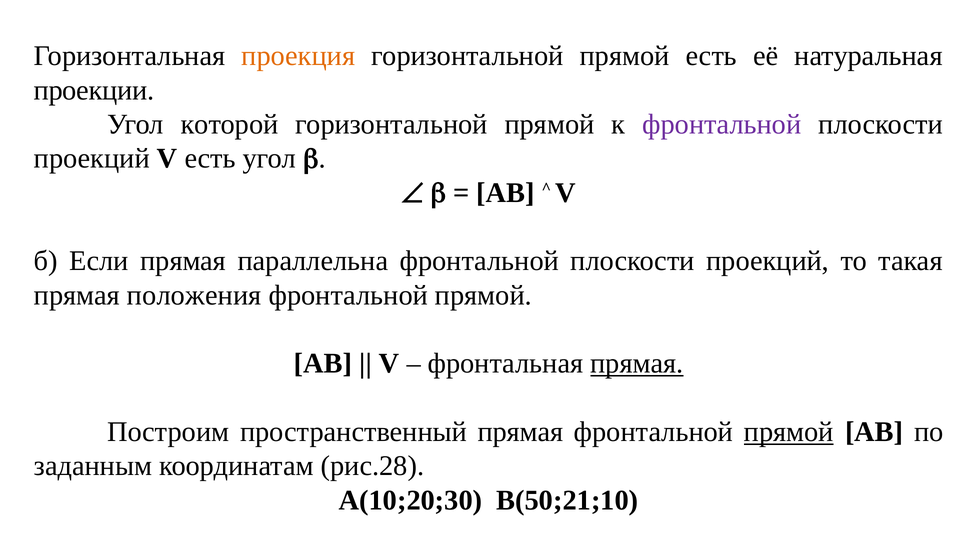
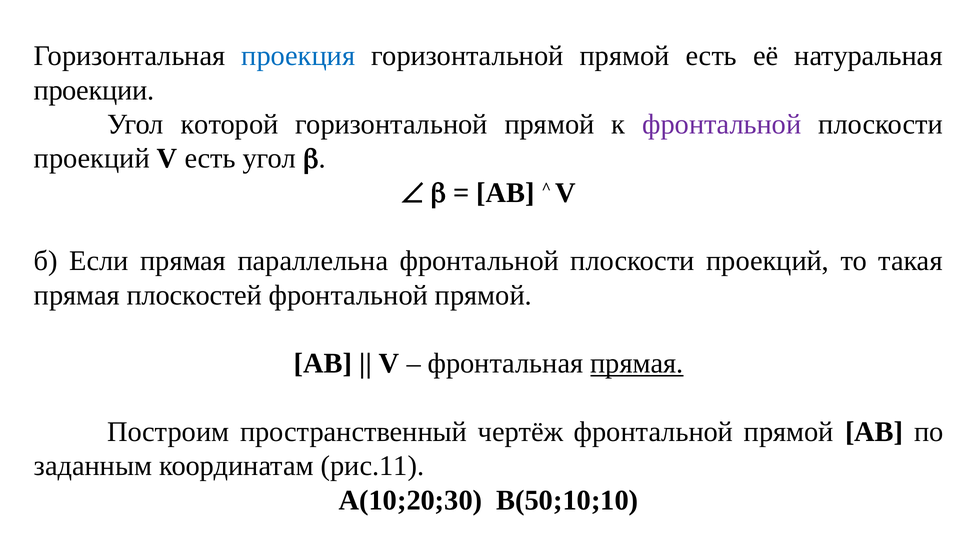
проекция colour: orange -> blue (298, 56)
положения: положения -> плоскостей (194, 295)
пространственный прямая: прямая -> чертёж (521, 431)
прямой underline: present -> none (789, 431)
рис.28: рис.28 -> рис.11 (372, 466)
В(50;21;10: В(50;21;10 -> В(50;10;10 (567, 500)
